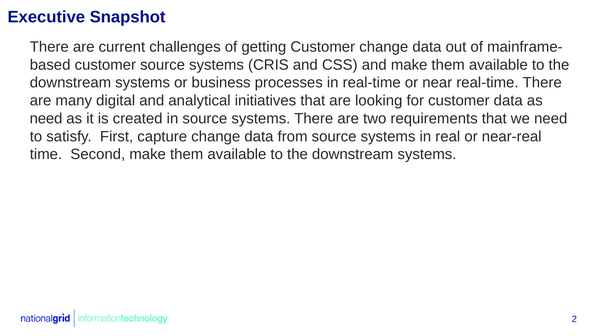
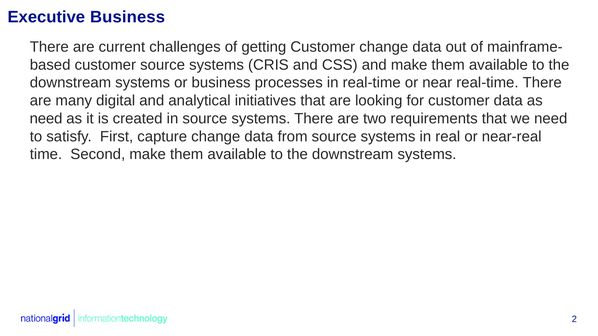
Executive Snapshot: Snapshot -> Business (128, 17)
